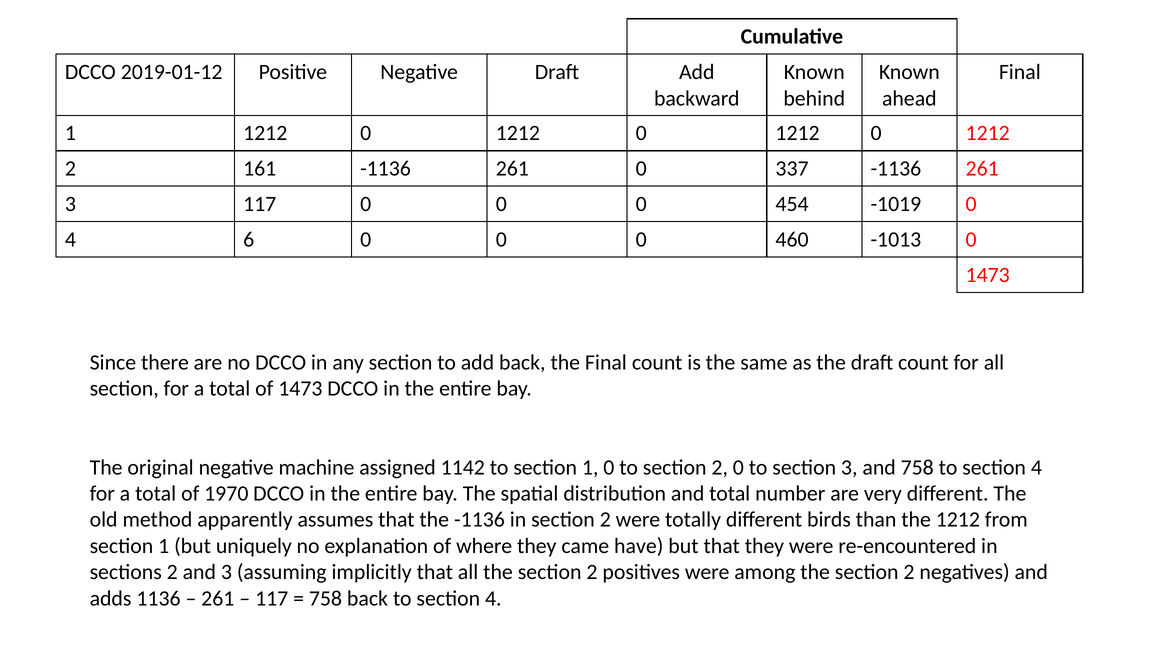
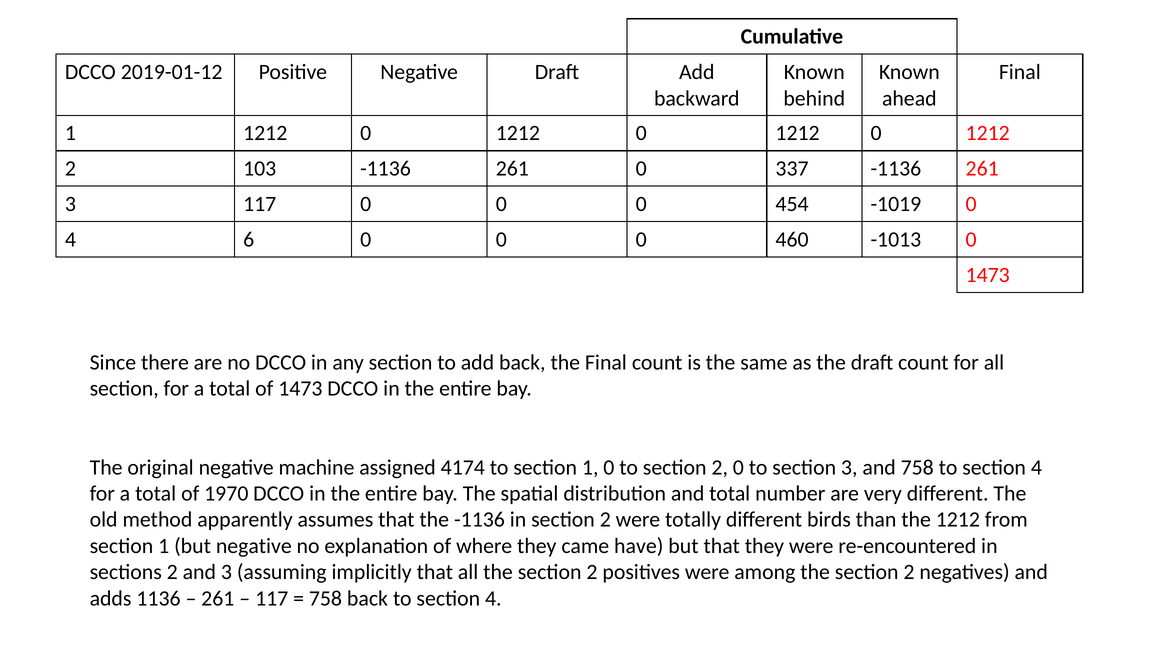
161: 161 -> 103 (260, 169)
1142: 1142 -> 4174 (463, 467)
but uniquely: uniquely -> negative (254, 546)
